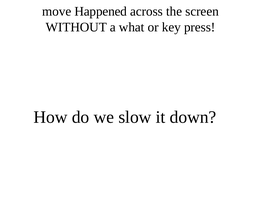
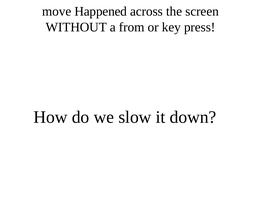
what: what -> from (132, 27)
